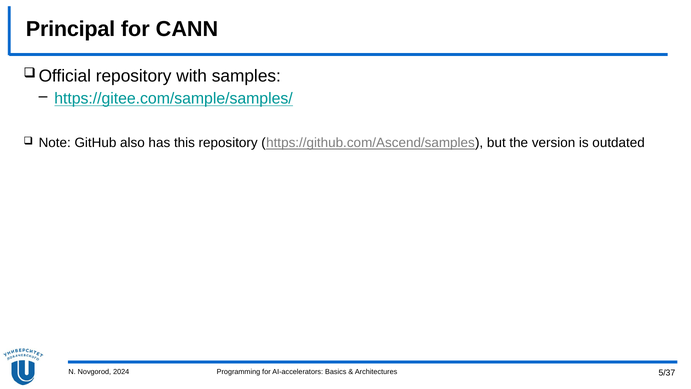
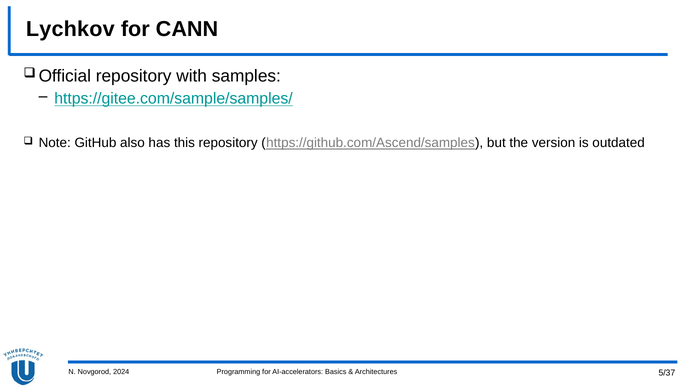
Principal: Principal -> Lychkov (70, 29)
